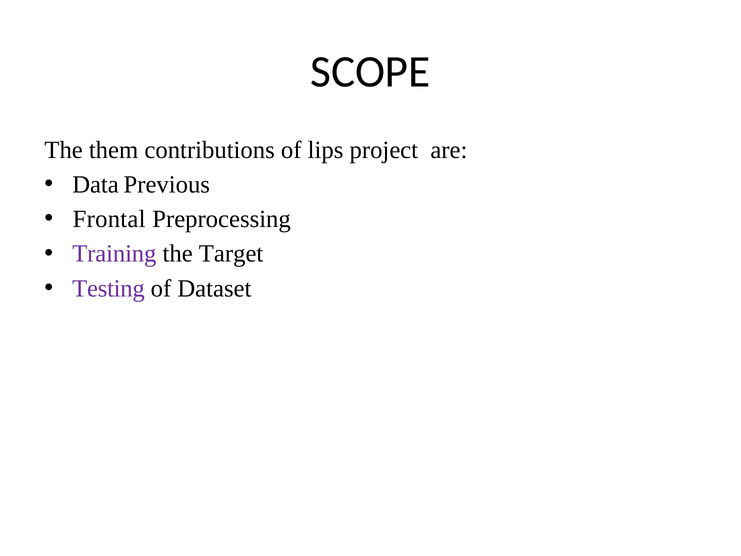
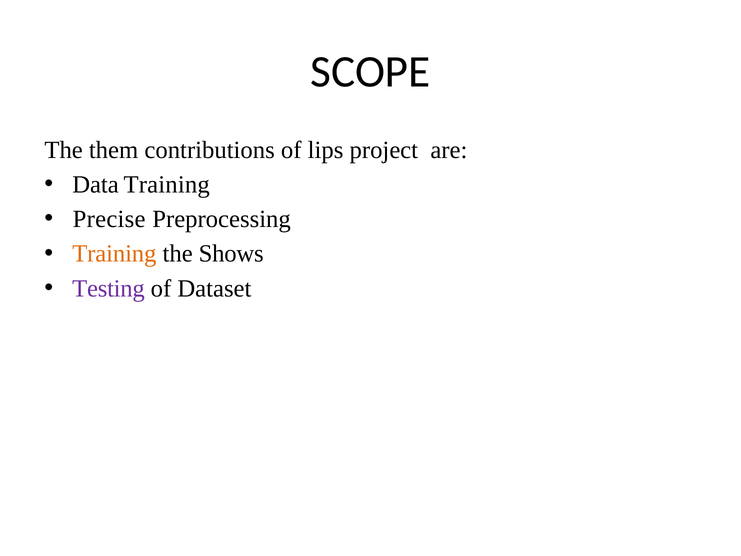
Data Previous: Previous -> Training (167, 185)
Frontal: Frontal -> Precise (109, 219)
Training colour: purple -> orange (114, 254)
Target: Target -> Shows (231, 254)
